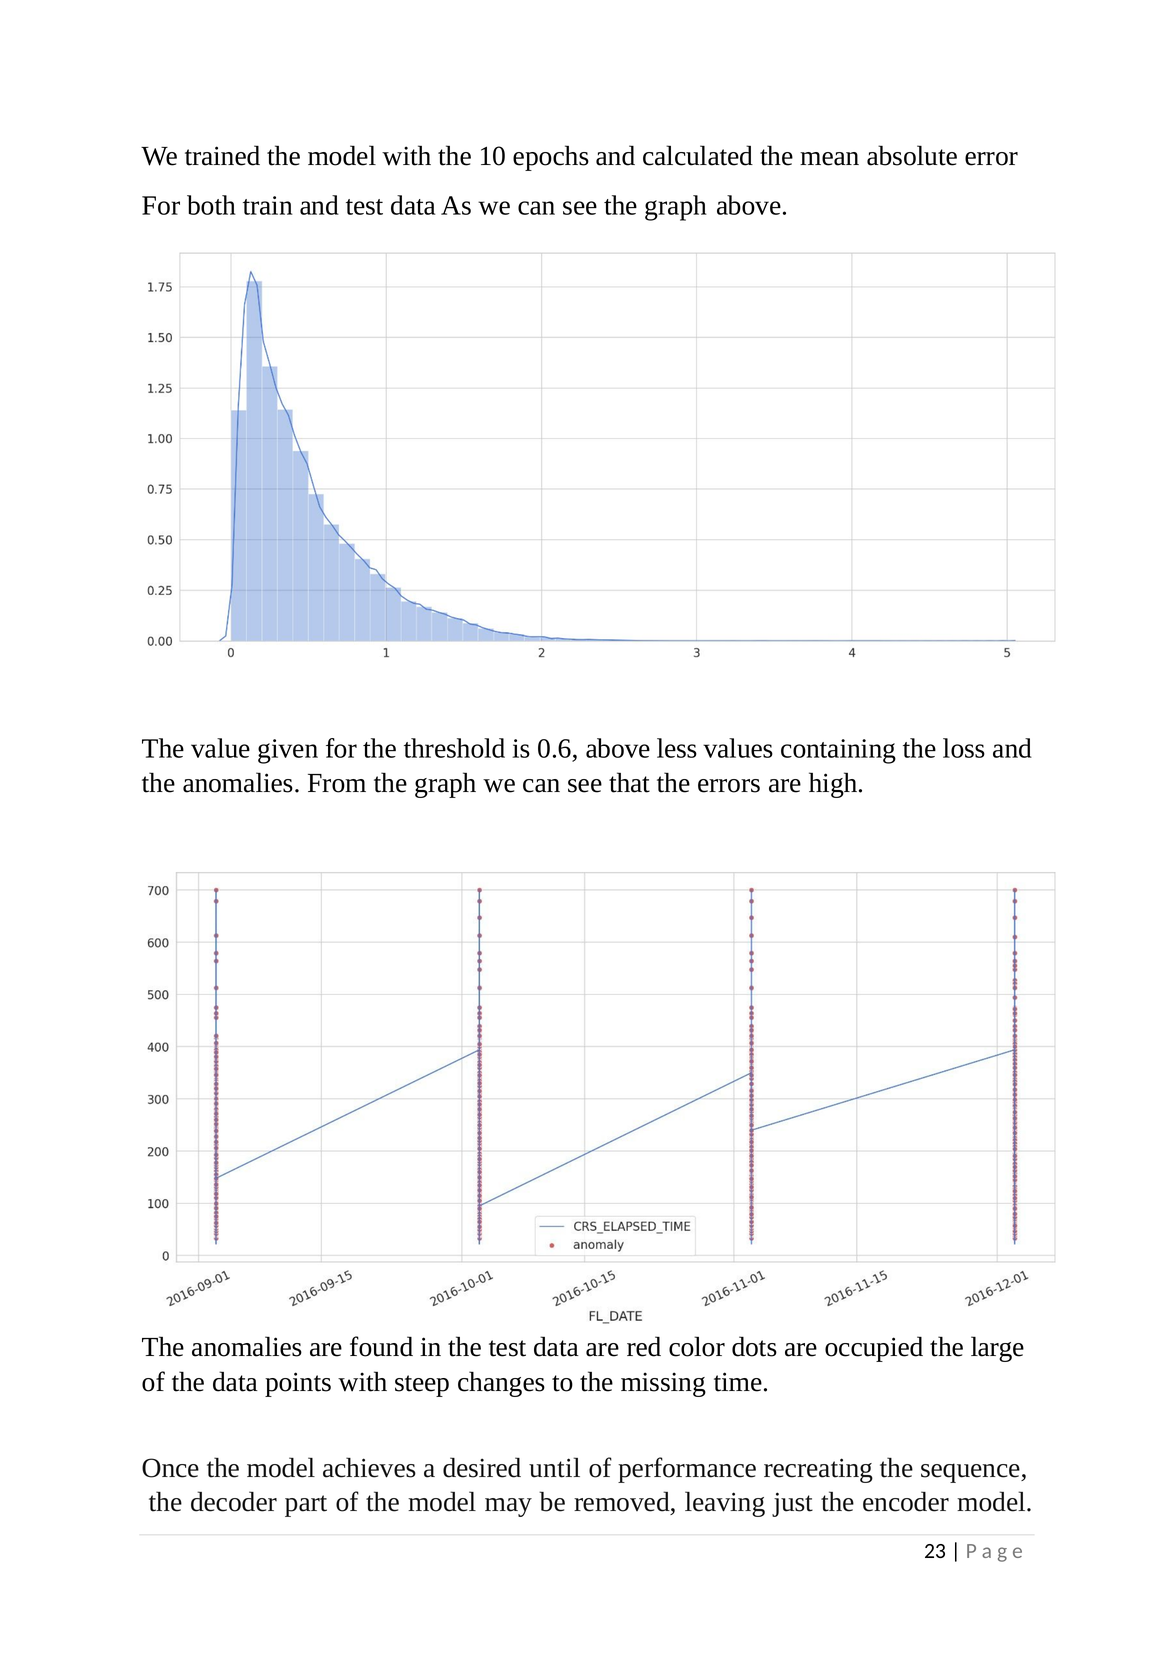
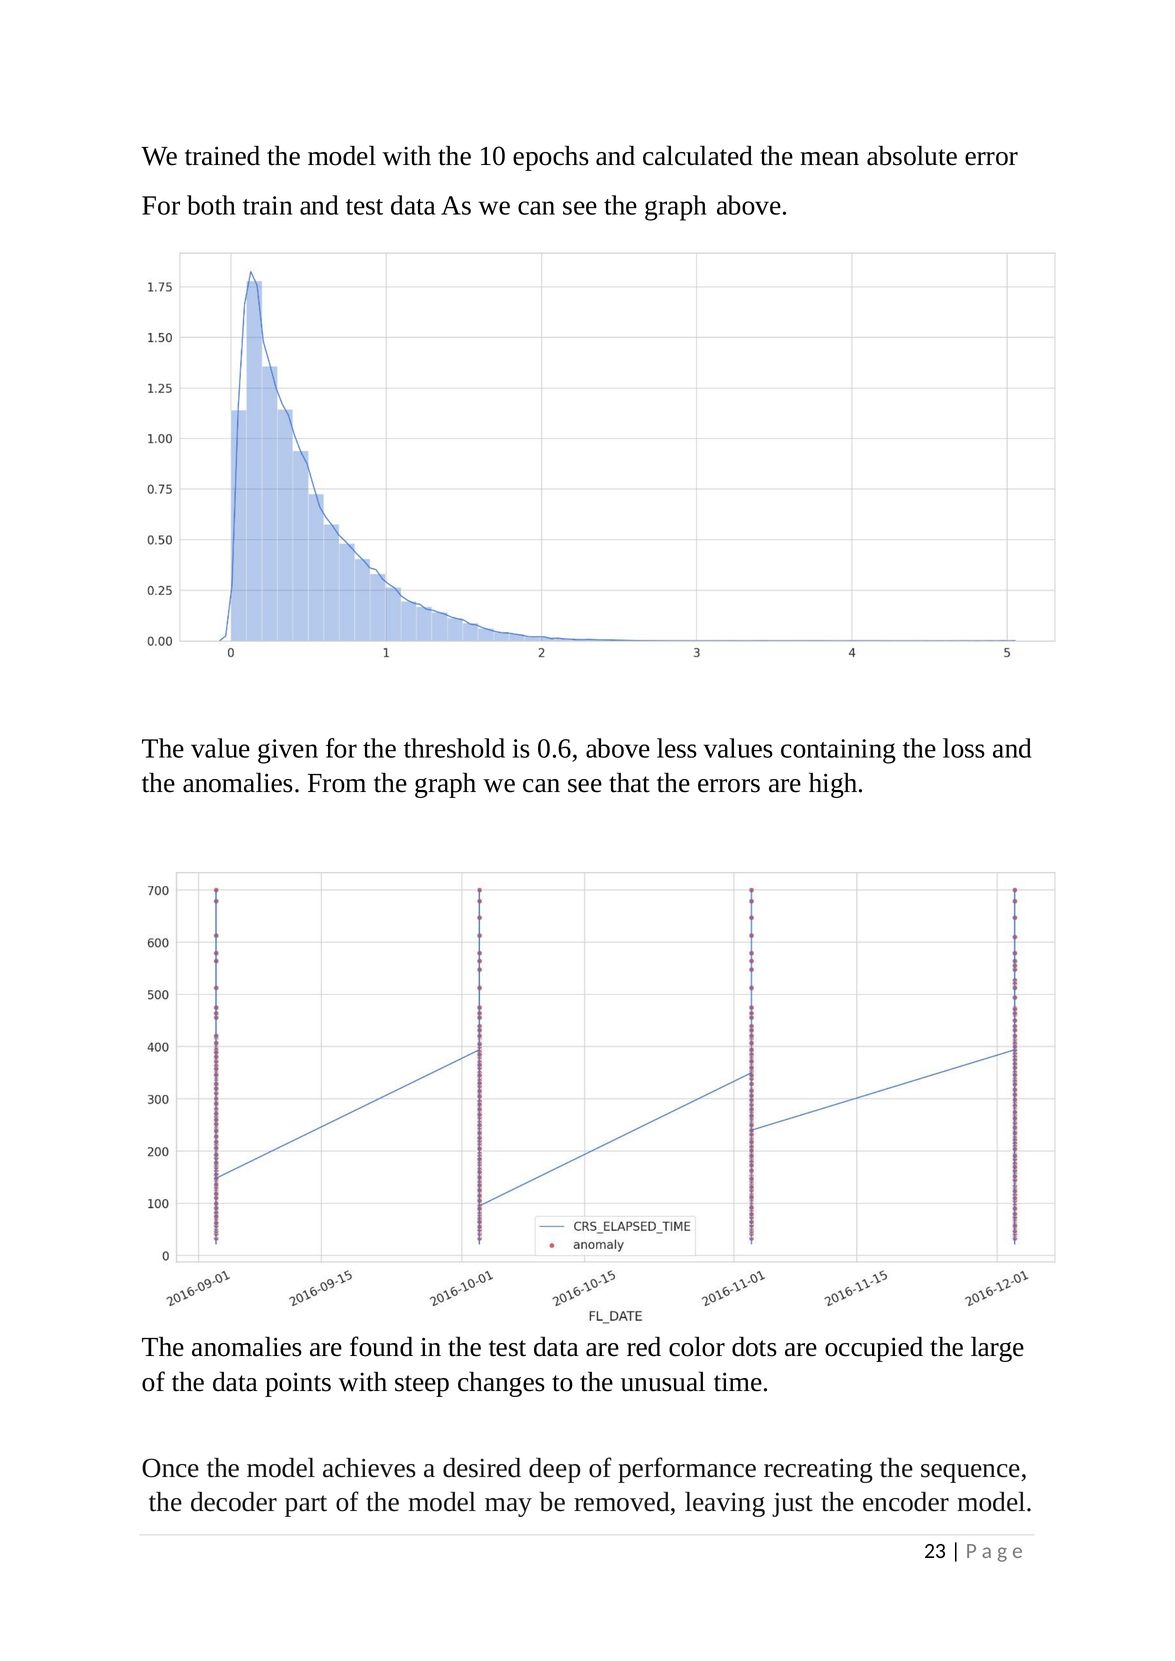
missing: missing -> unusual (663, 1382)
until: until -> deep (555, 1468)
